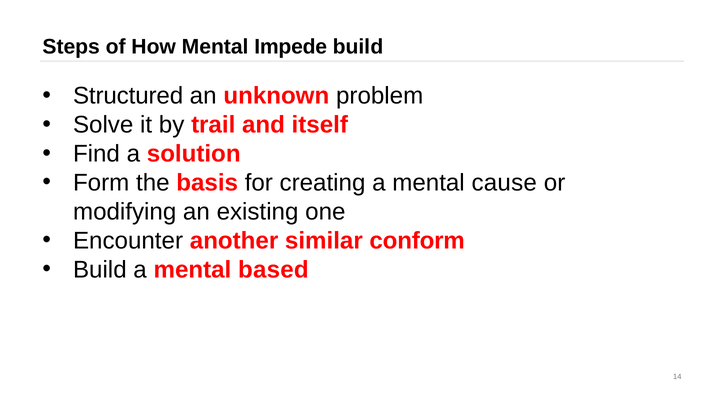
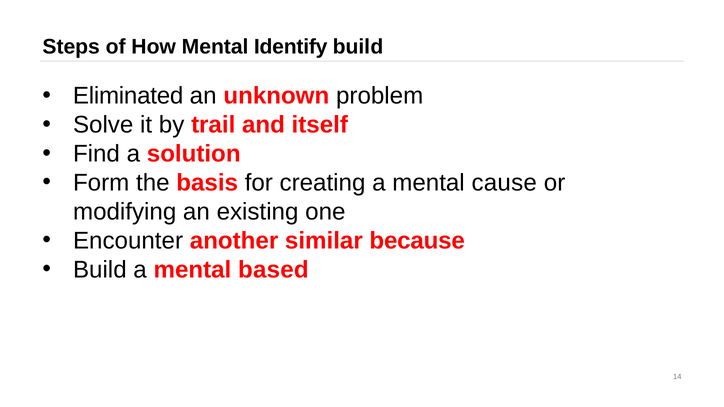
Impede: Impede -> Identify (291, 47)
Structured: Structured -> Eliminated (128, 96)
conform: conform -> because (417, 241)
